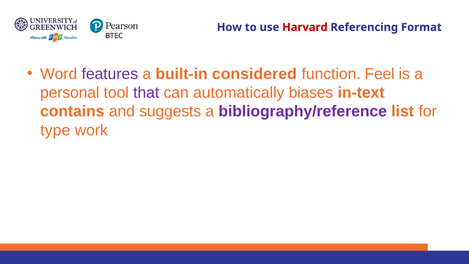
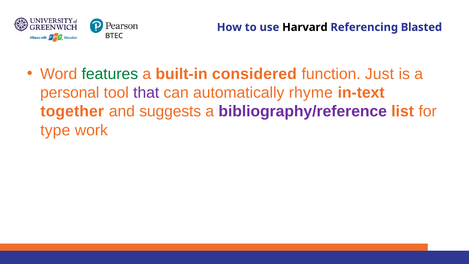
Harvard colour: red -> black (305, 27)
Format: Format -> Blasted (421, 27)
features colour: purple -> green (110, 74)
Feel: Feel -> Just (379, 74)
biases: biases -> rhyme (311, 93)
contains: contains -> together (72, 111)
